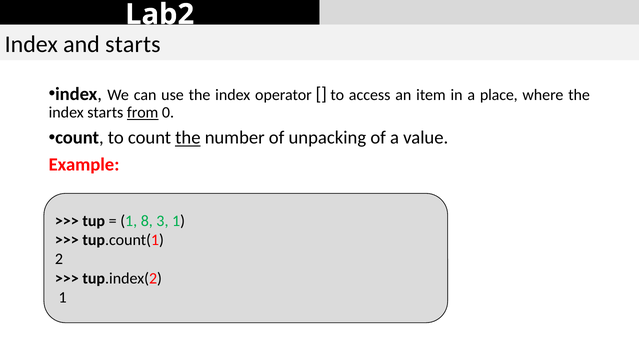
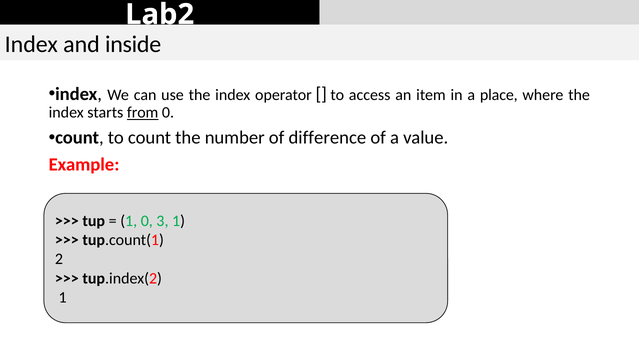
and starts: starts -> inside (133, 44)
the underline: present -> none (188, 138)
unpacking: unpacking -> difference (327, 138)
1 8: 8 -> 0 (147, 221)
